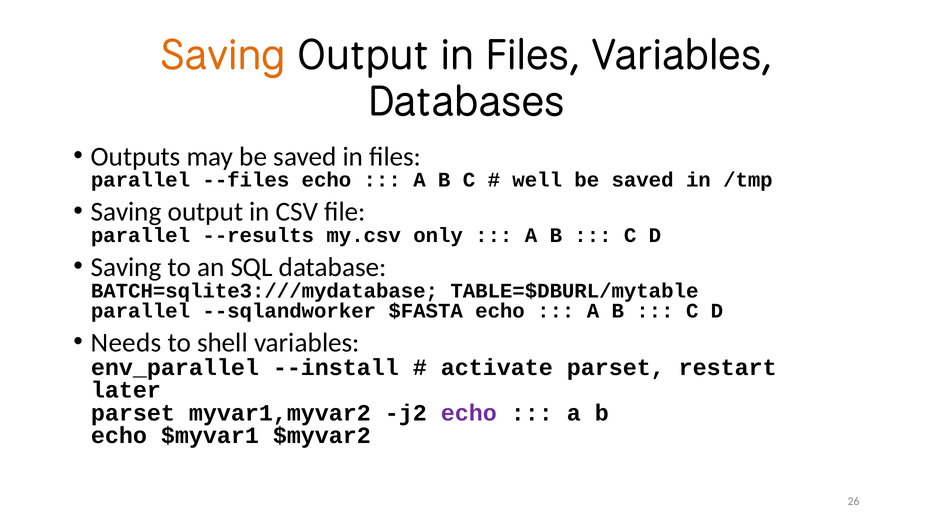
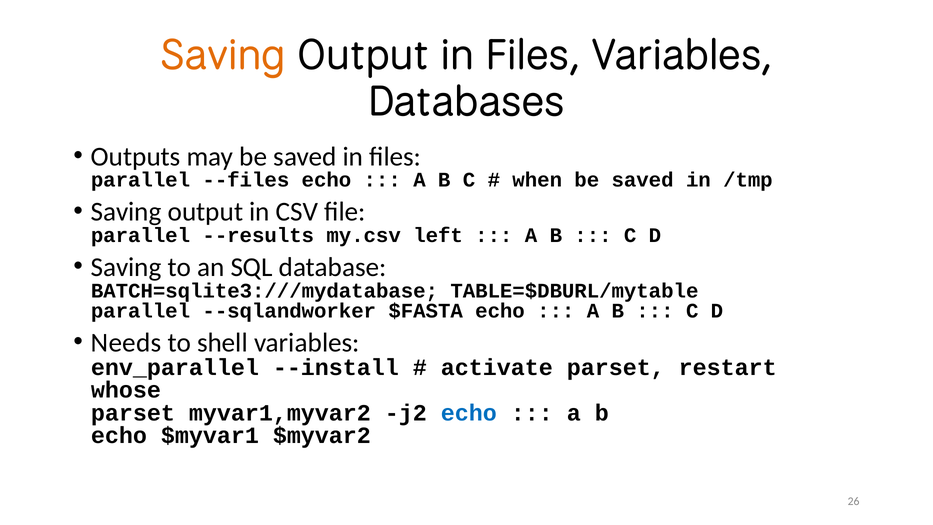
well: well -> when (537, 180)
only: only -> left (438, 235)
later: later -> whose (126, 390)
echo colour: purple -> blue (469, 413)
